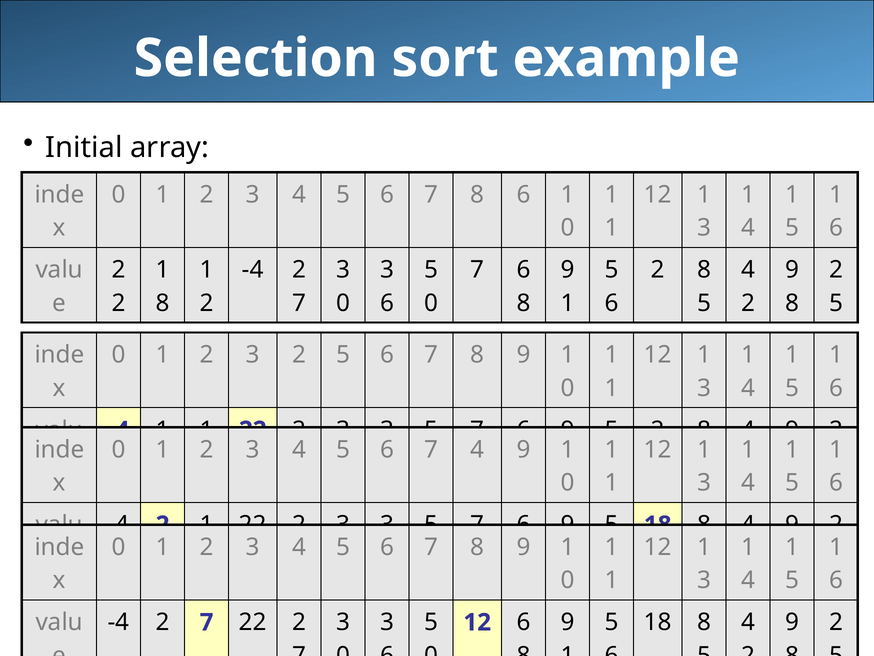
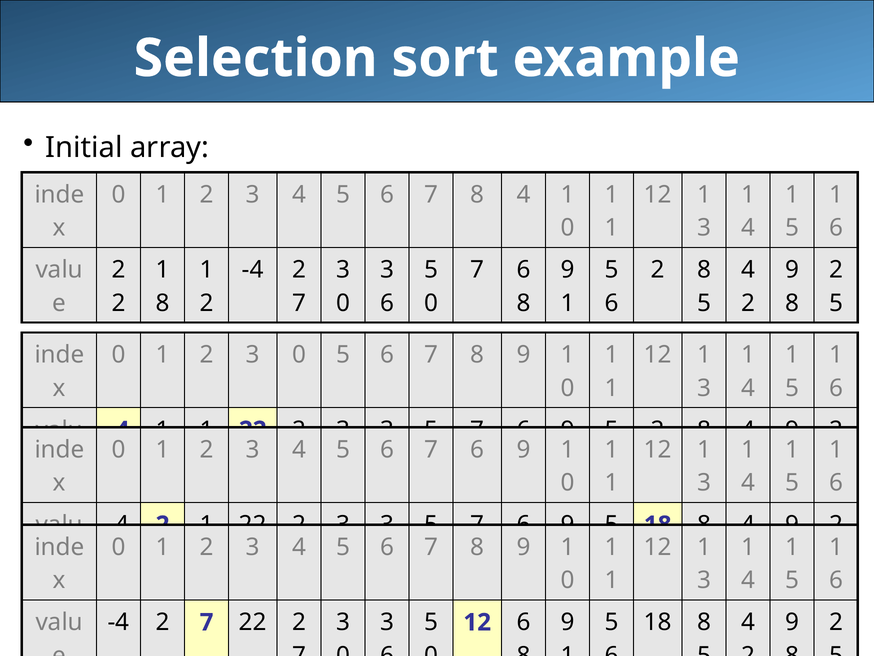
8 6: 6 -> 4 (524, 194)
2 3 2: 2 -> 0 (299, 355)
4: 4 -> 6 (477, 449)
